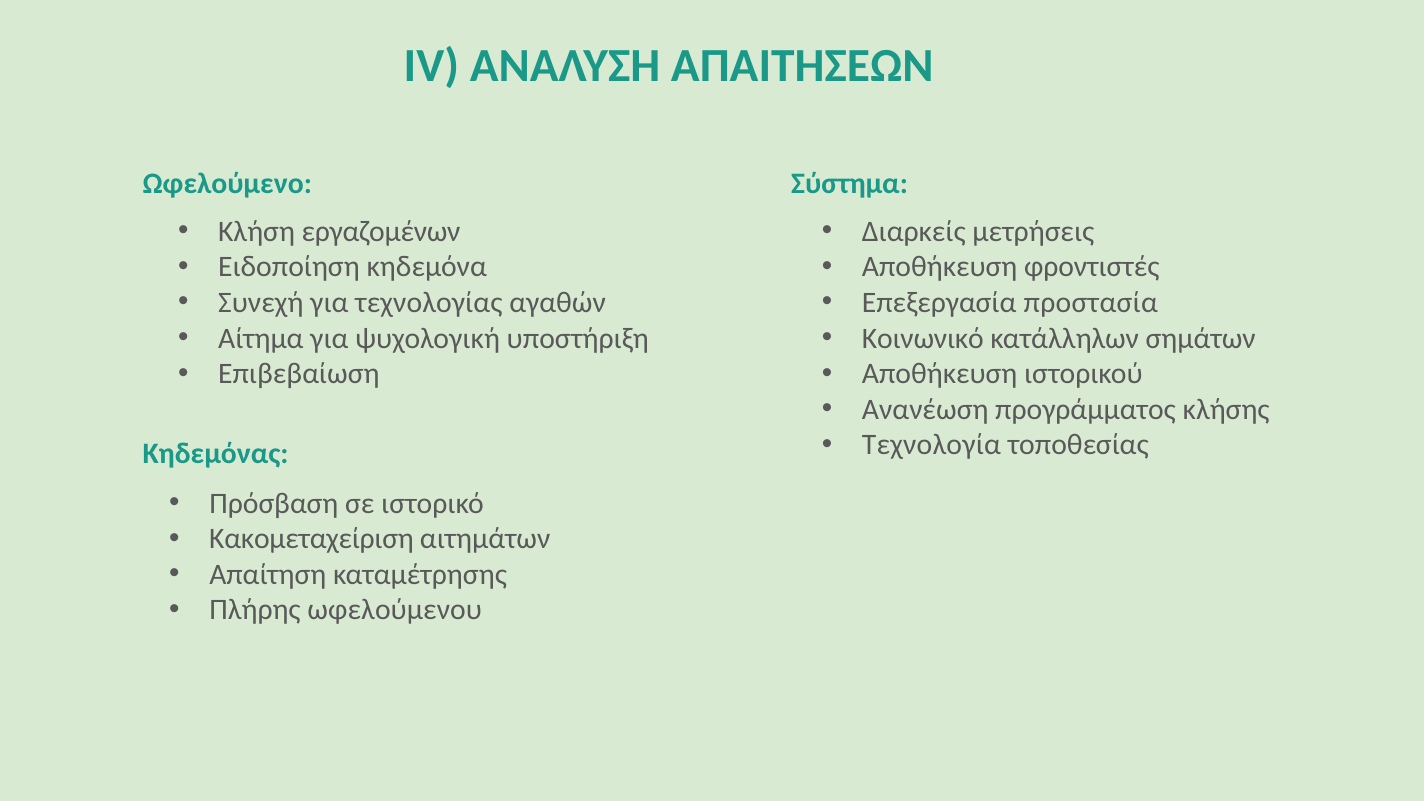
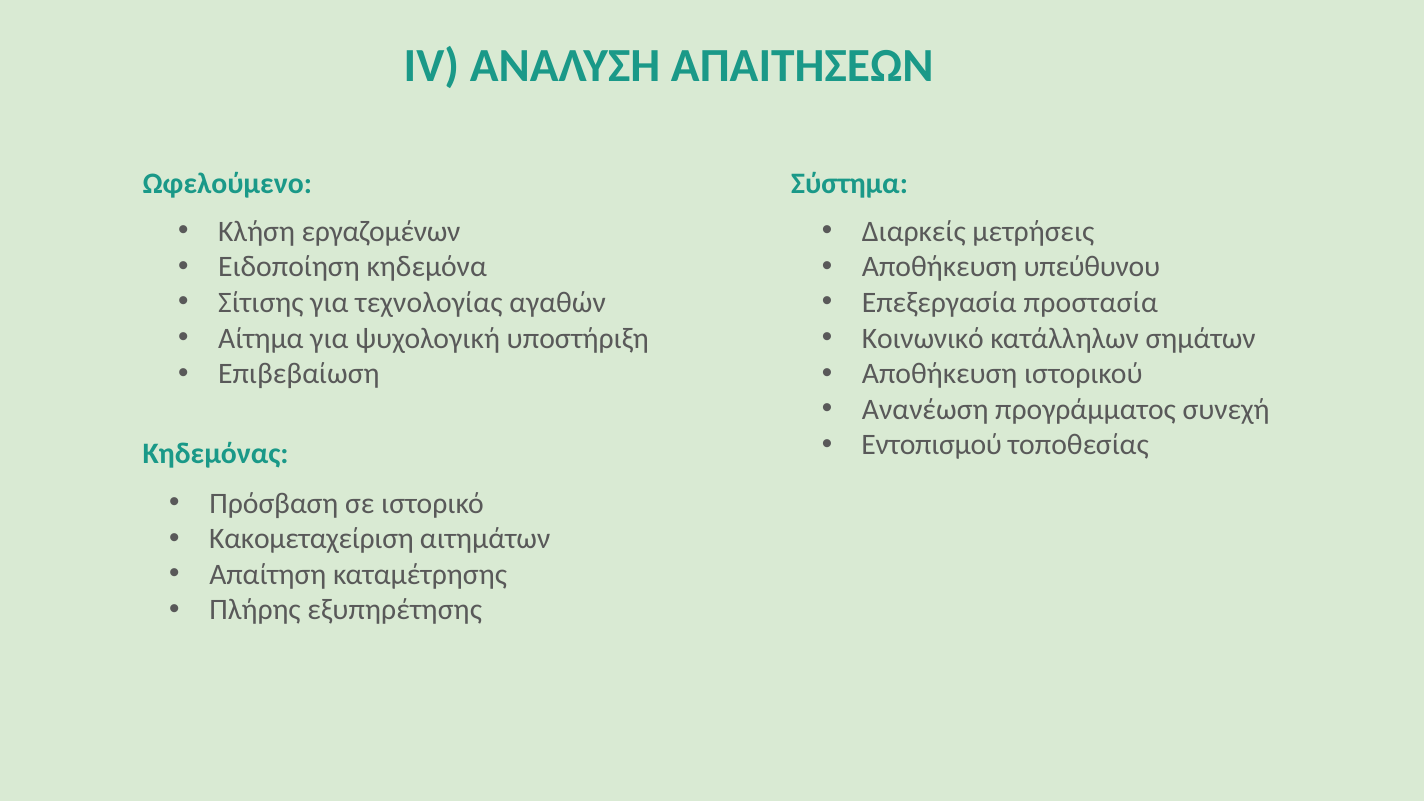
φροντιστές: φροντιστές -> υπεύθυνου (1092, 267)
Συνεχή: Συνεχή -> Σίτισης (261, 303)
κλήσης: κλήσης -> συνεχή (1226, 410)
Τεχνολογία: Τεχνολογία -> Εντοπισμού (932, 445)
ωφελούμενου: ωφελούμενου -> εξυπηρέτησης (395, 610)
